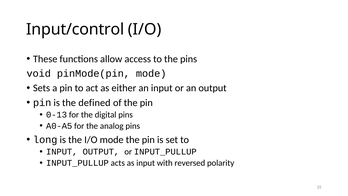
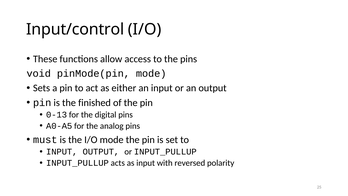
defined: defined -> finished (95, 103)
long: long -> must (45, 140)
